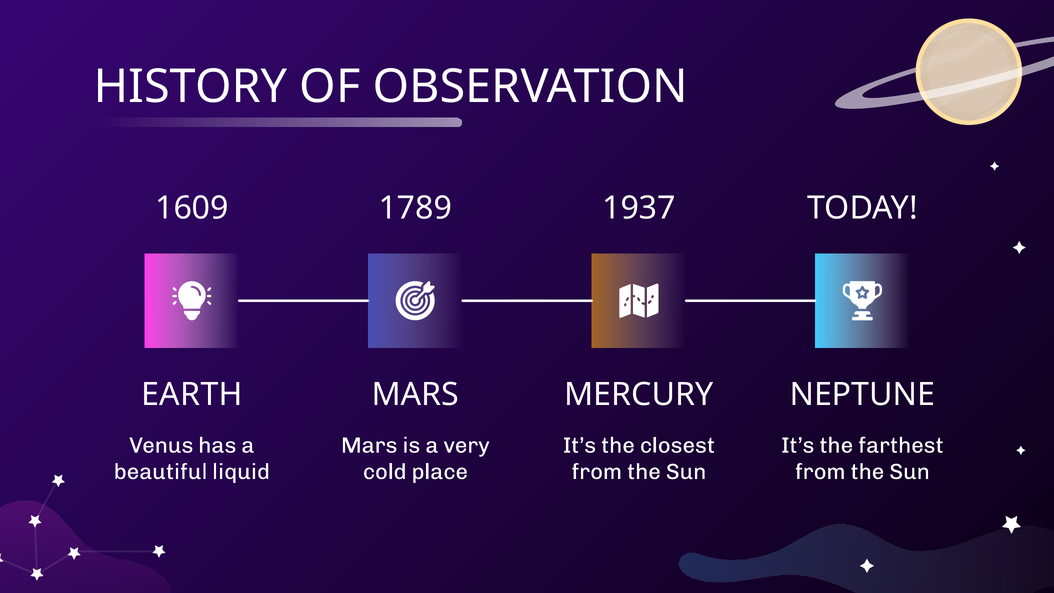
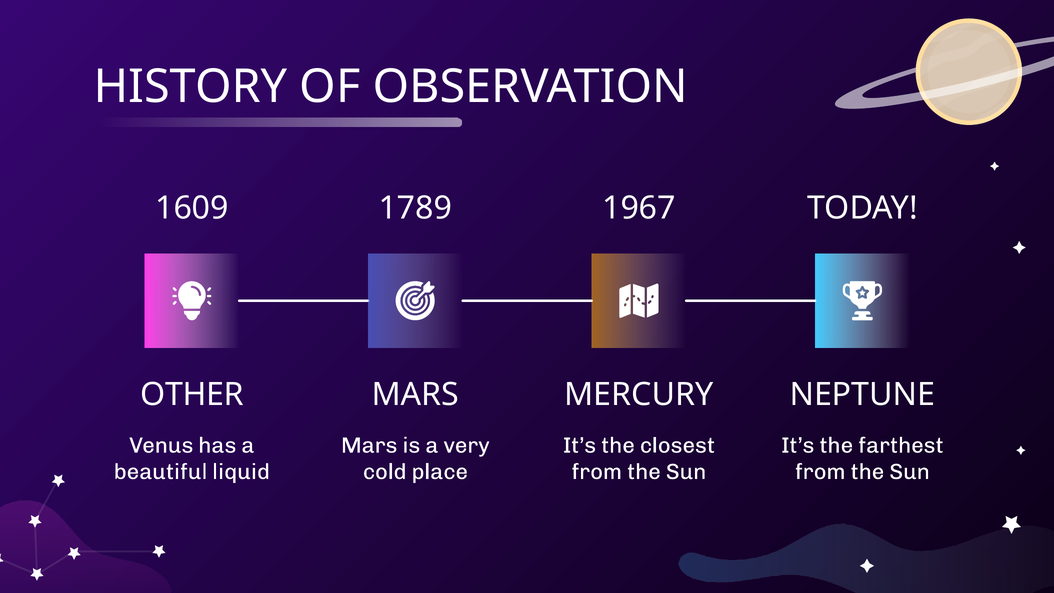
1937: 1937 -> 1967 (639, 208)
EARTH: EARTH -> OTHER (192, 395)
